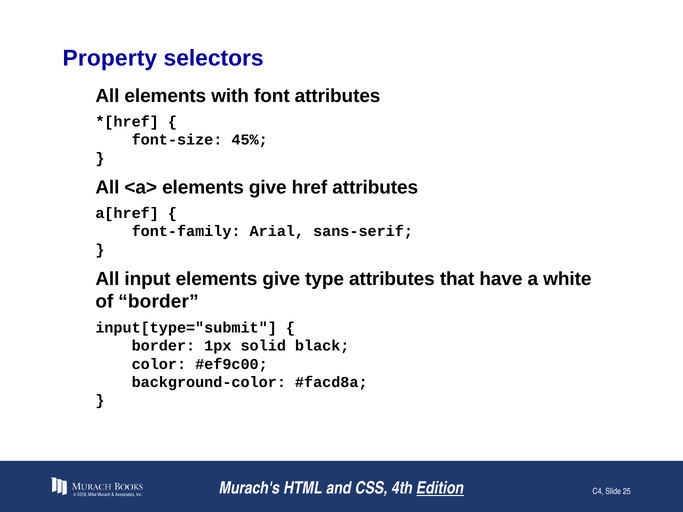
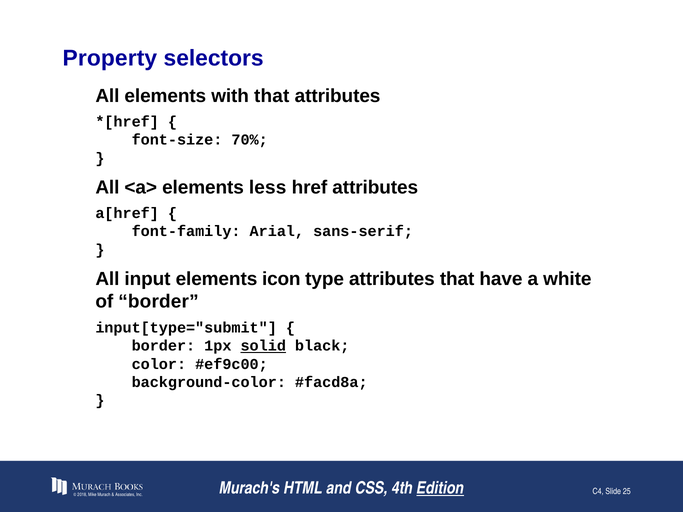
with font: font -> that (272, 96)
45%: 45% -> 70% (250, 140)
<a> elements give: give -> less (268, 187)
input elements give: give -> icon (281, 279)
solid underline: none -> present (263, 346)
